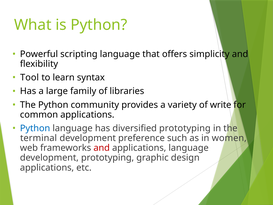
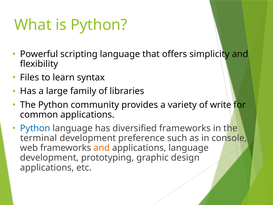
Tool: Tool -> Files (30, 77)
diversified prototyping: prototyping -> frameworks (185, 128)
women: women -> console (229, 138)
and colour: red -> orange (102, 148)
